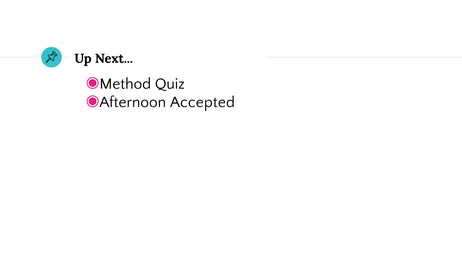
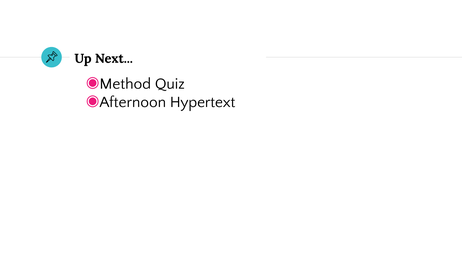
Accepted: Accepted -> Hypertext (203, 102)
